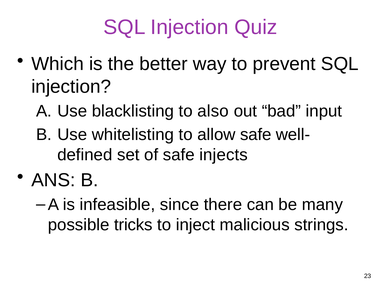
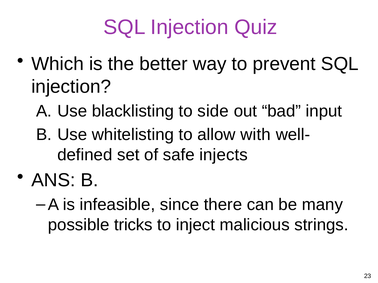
also: also -> side (213, 111)
allow safe: safe -> with (256, 135)
